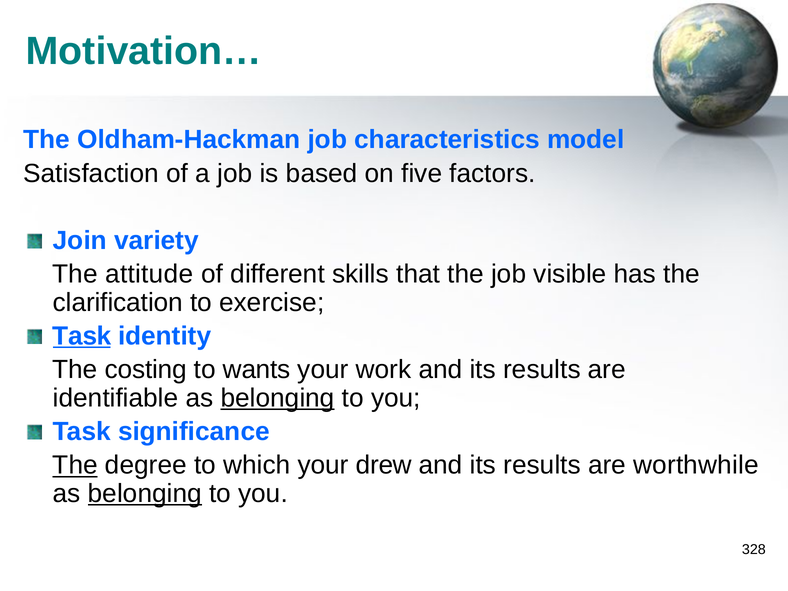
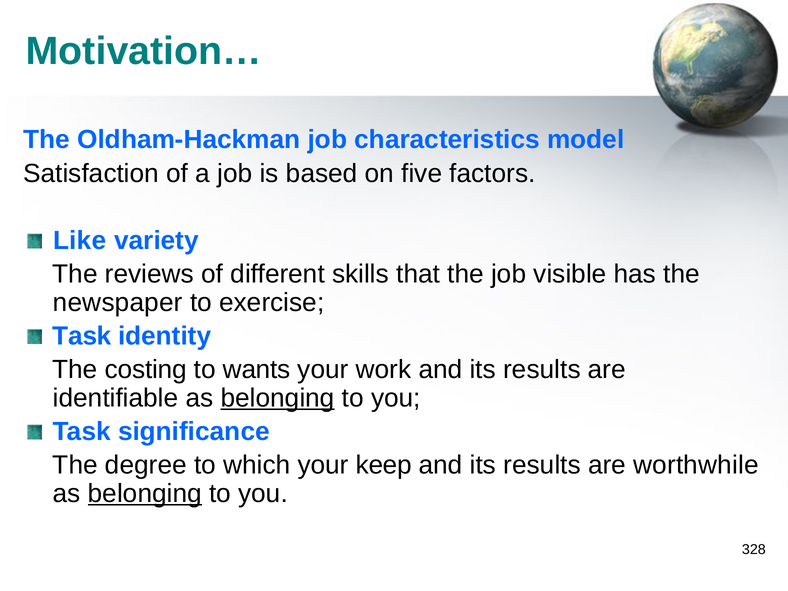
Join: Join -> Like (80, 241)
attitude: attitude -> reviews (149, 274)
clarification: clarification -> newspaper (118, 302)
Task underline: present -> none (82, 336)
The underline: present -> none (75, 465)
drew: drew -> keep (384, 465)
